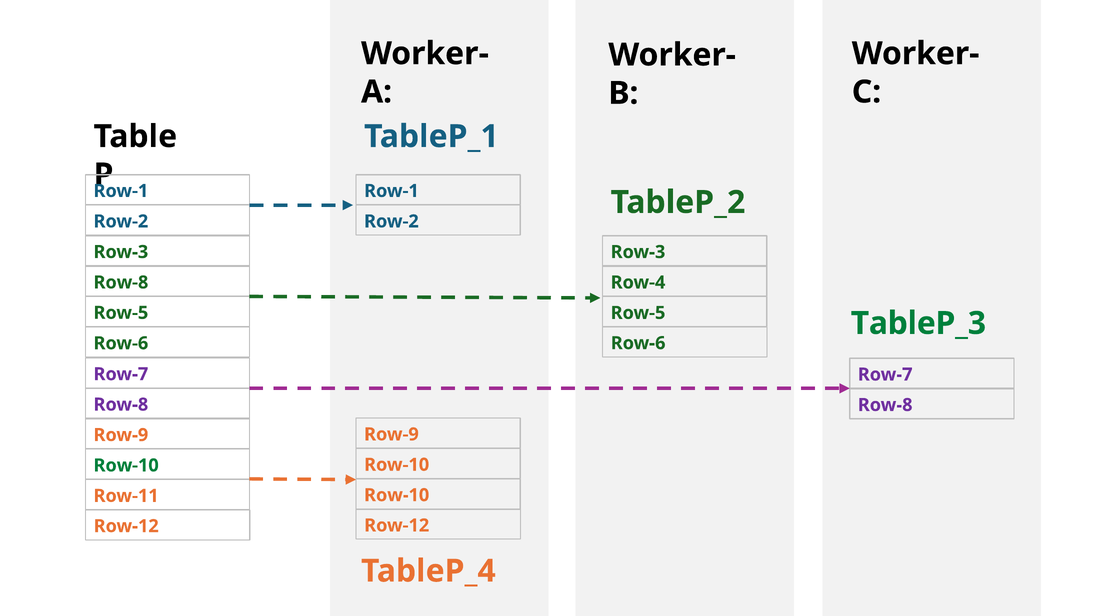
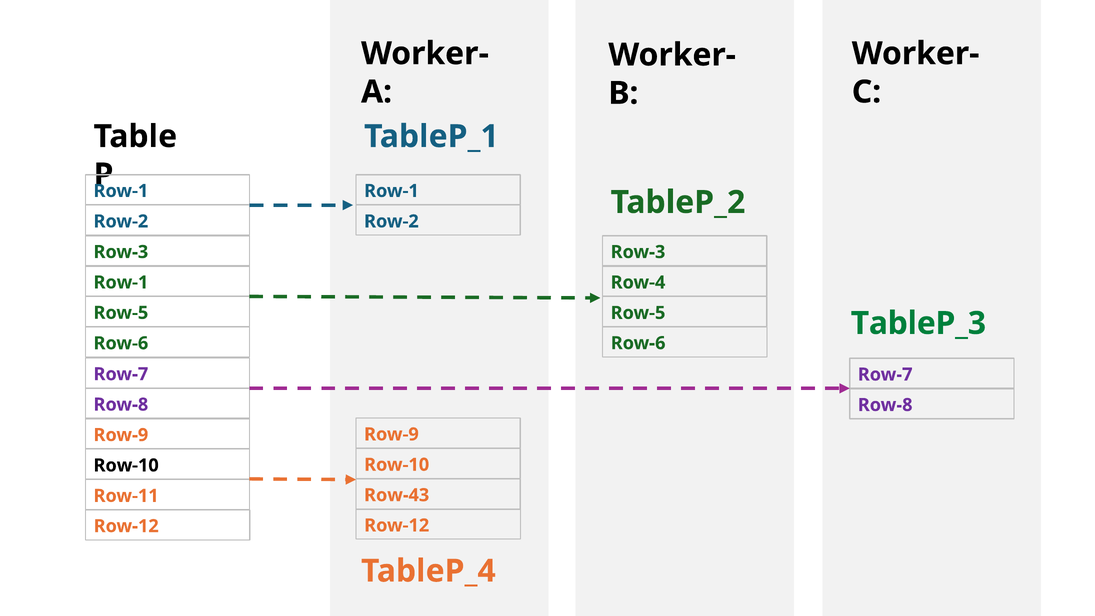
Row-8: Row-8 -> Row-1 (121, 282)
Row-10 colour: green -> black (126, 465)
Row-10: Row-10 -> Row-43 (397, 495)
